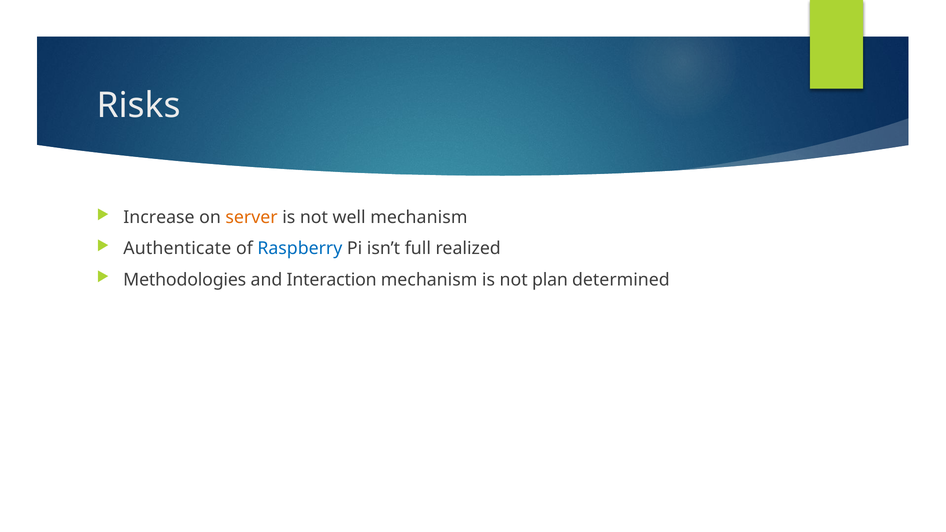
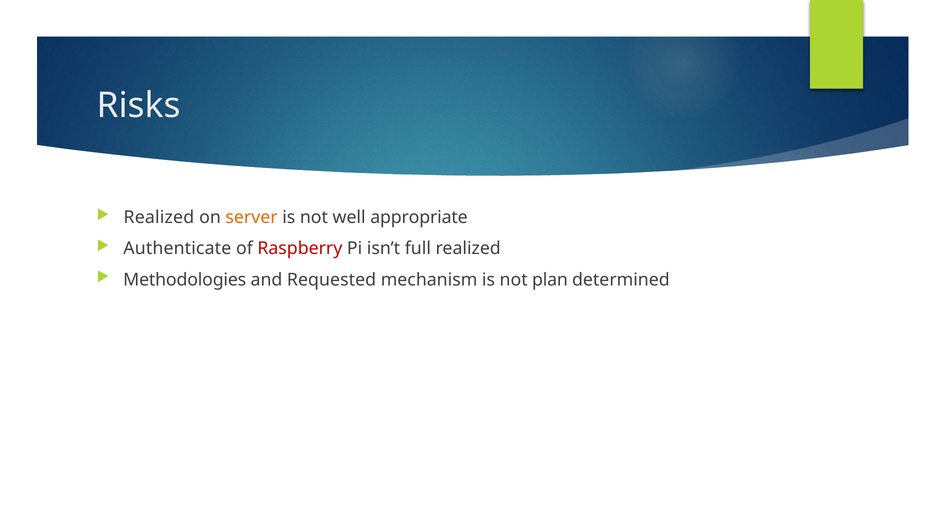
Increase: Increase -> Realized (159, 217)
well mechanism: mechanism -> appropriate (419, 217)
Raspberry colour: blue -> red (300, 249)
Interaction: Interaction -> Requested (332, 280)
